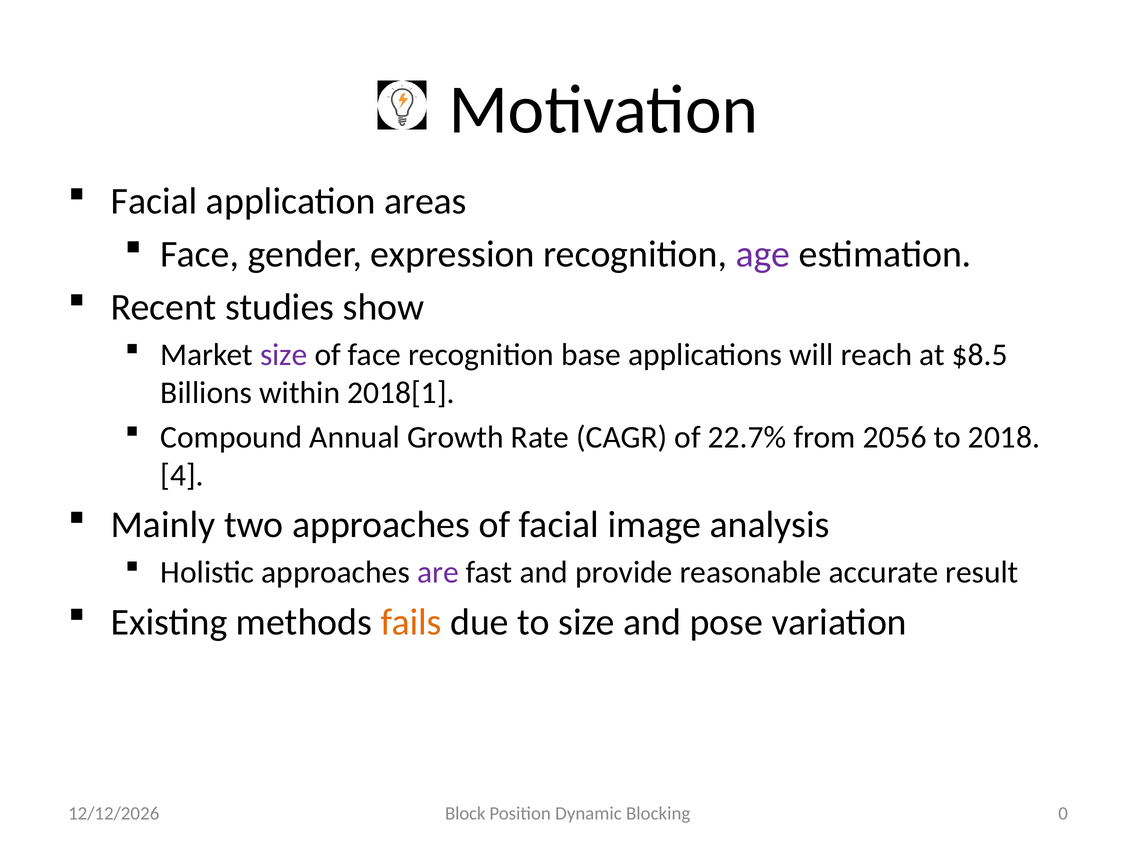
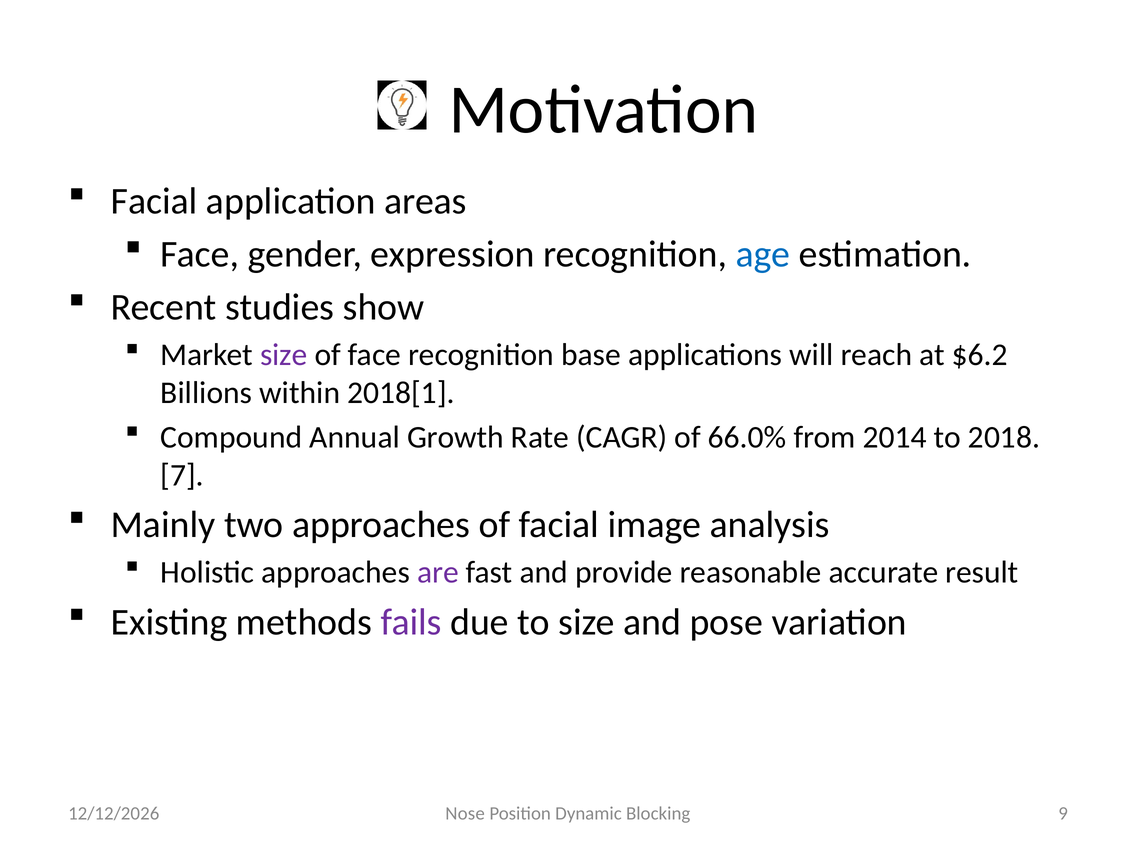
age colour: purple -> blue (763, 254)
$8.5: $8.5 -> $6.2 (980, 355)
22.7%: 22.7% -> 66.0% (747, 437)
2056: 2056 -> 2014 (895, 437)
4: 4 -> 7 (182, 475)
fails colour: orange -> purple (411, 622)
Block: Block -> Nose (465, 813)
0: 0 -> 9 (1063, 813)
